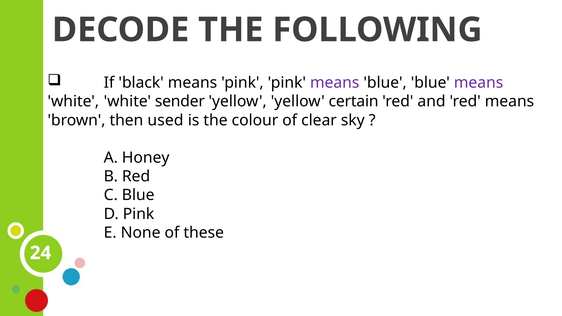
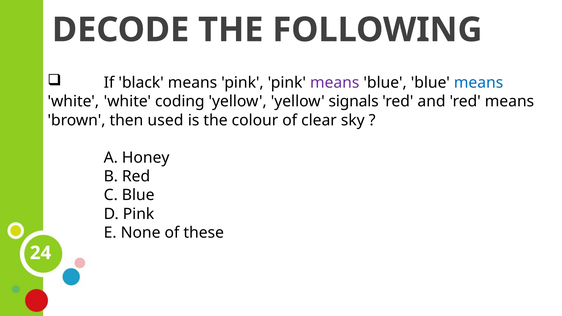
means colour: purple -> blue (479, 83)
sender: sender -> coding (180, 102)
certain: certain -> signals (354, 102)
